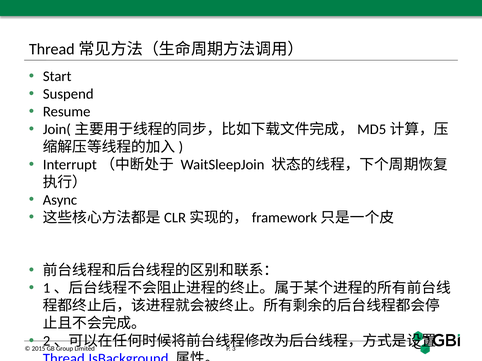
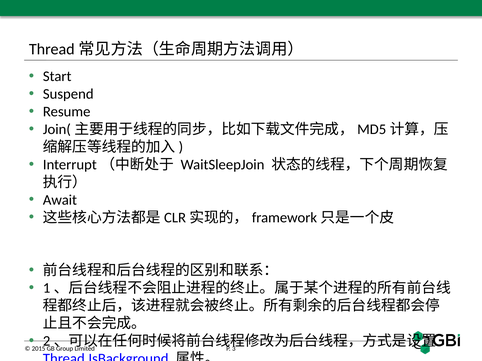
Async: Async -> Await (60, 200)
